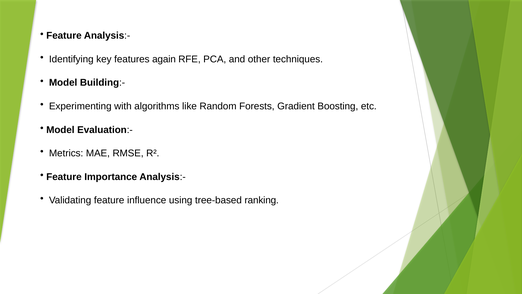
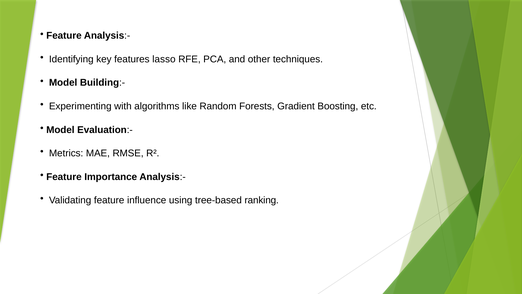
again: again -> lasso (164, 59)
